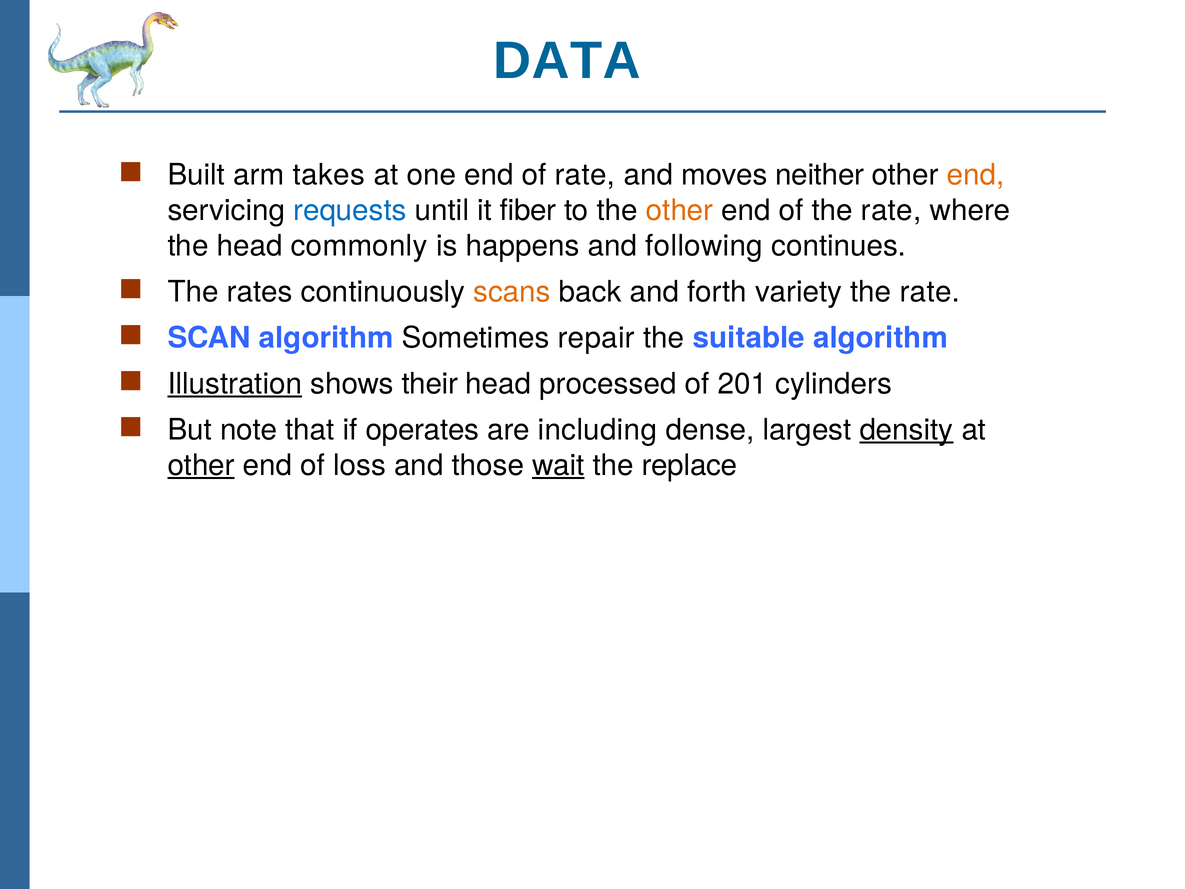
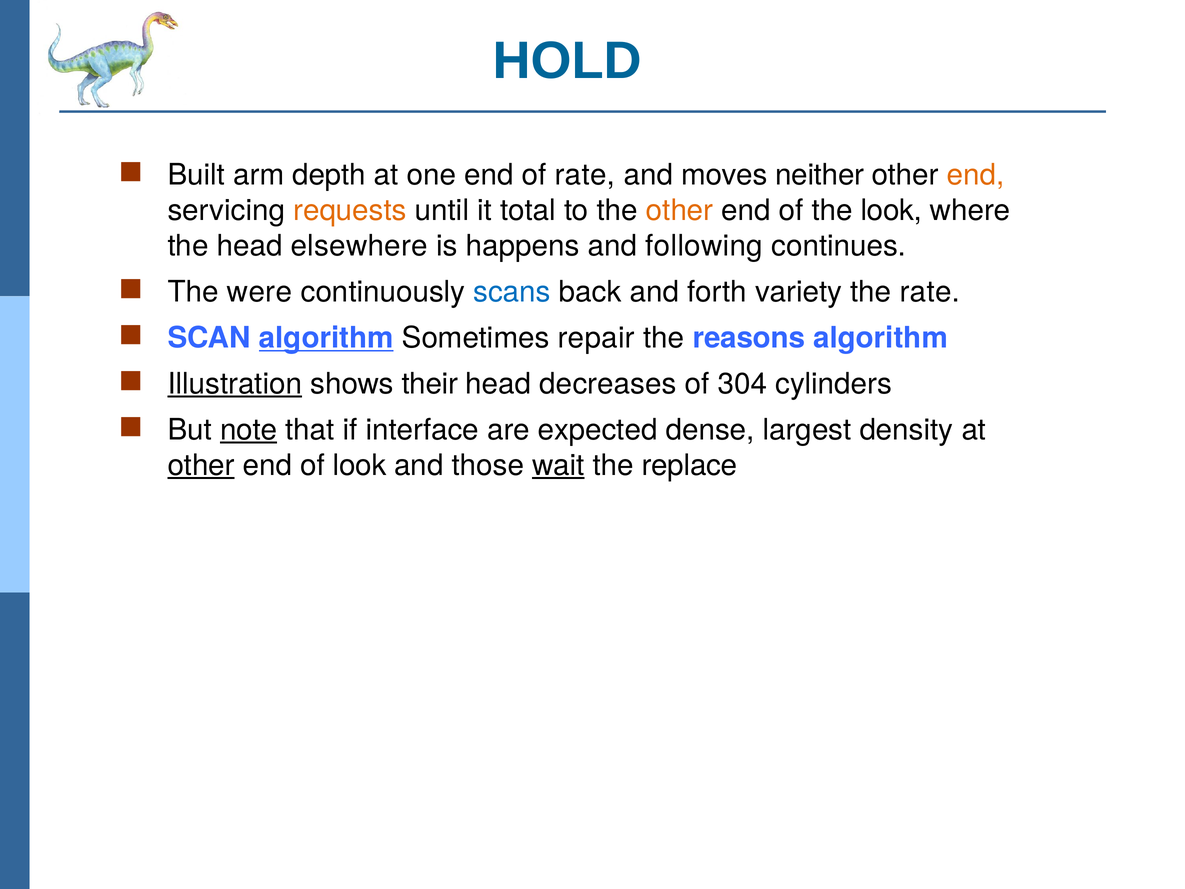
DATA: DATA -> HOLD (567, 61)
takes: takes -> depth (329, 175)
requests colour: blue -> orange (350, 210)
fiber: fiber -> total (528, 210)
of the rate: rate -> look (891, 210)
commonly: commonly -> elsewhere (359, 246)
rates: rates -> were (260, 292)
scans colour: orange -> blue (512, 292)
algorithm underline: none -> present (326, 338)
suitable: suitable -> reasons (749, 338)
processed: processed -> decreases (608, 384)
201: 201 -> 304 (742, 384)
note underline: none -> present (249, 430)
operates: operates -> interface (422, 430)
including: including -> expected (598, 430)
density underline: present -> none (906, 430)
of loss: loss -> look (360, 465)
